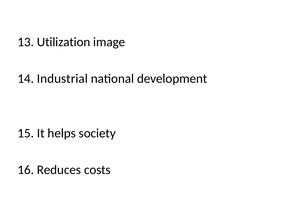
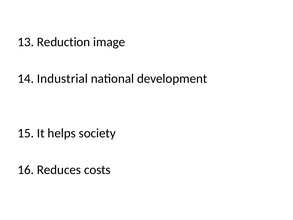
Utilization: Utilization -> Reduction (64, 42)
